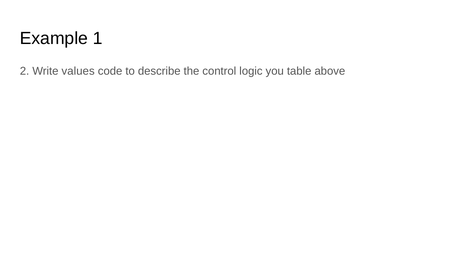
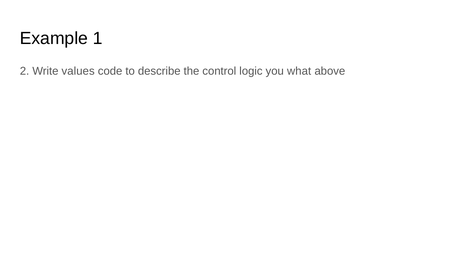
table: table -> what (299, 71)
